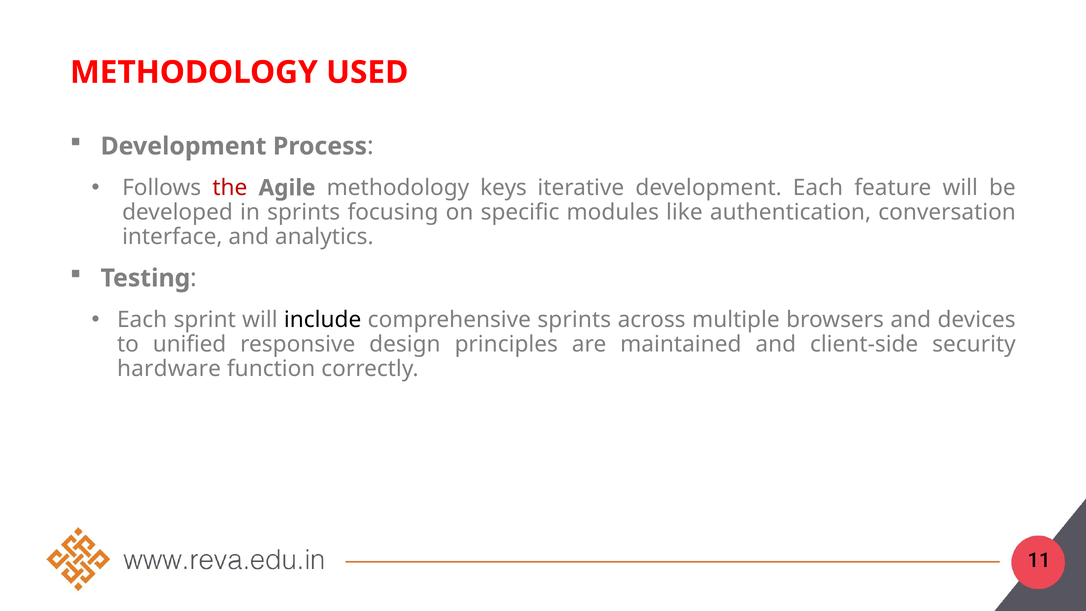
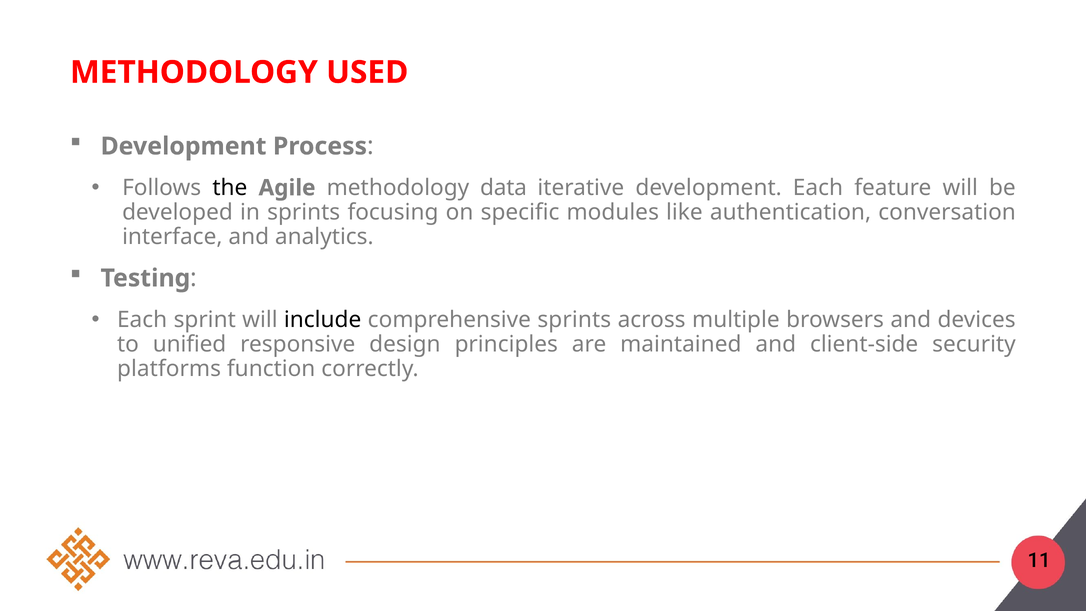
the colour: red -> black (230, 188)
keys: keys -> data (504, 188)
hardware: hardware -> platforms (169, 369)
